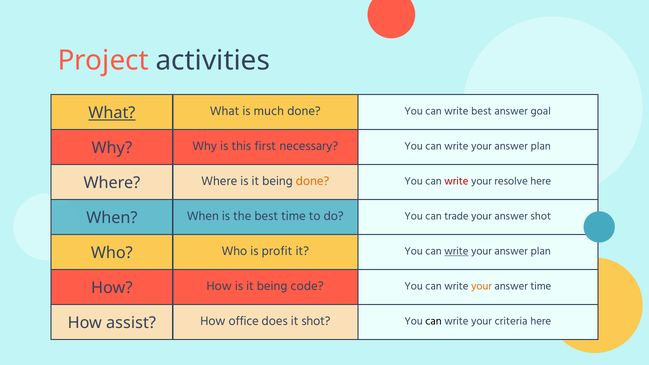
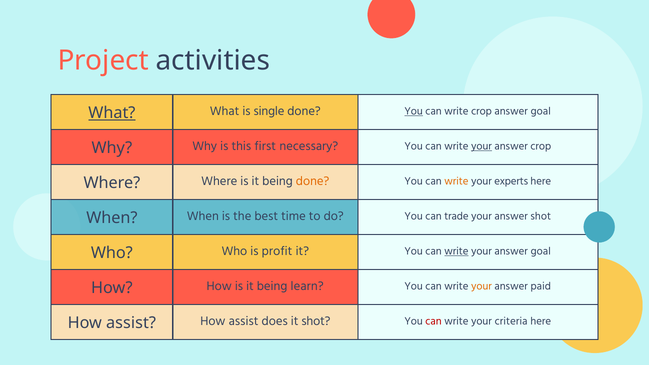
much: much -> single (269, 111)
You underline: none -> present (414, 111)
write best: best -> crop (482, 111)
your underline: none -> present (481, 146)
plan: plan -> crop (541, 146)
write colour: red -> orange (456, 181)
resolve: resolve -> experts (511, 181)
plan: plan -> goal (541, 251)
code: code -> learn (307, 286)
answer time: time -> paid (541, 286)
office: office -> assist (244, 321)
can colour: black -> red (433, 321)
